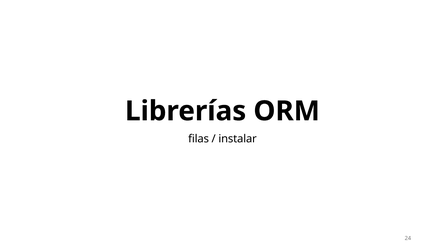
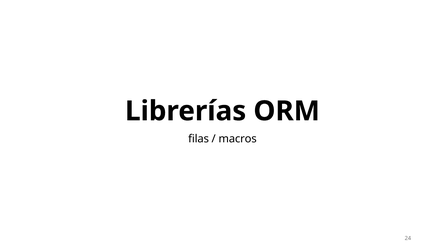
instalar: instalar -> macros (238, 139)
